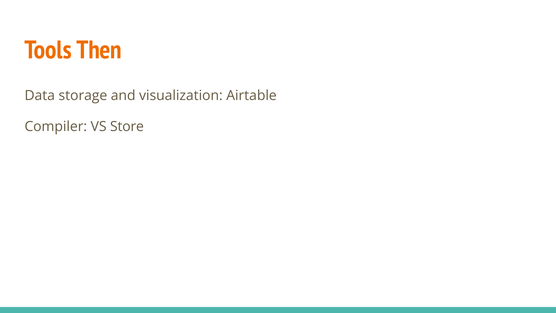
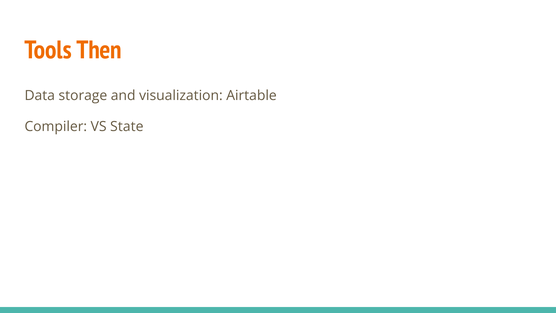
Store: Store -> State (127, 127)
